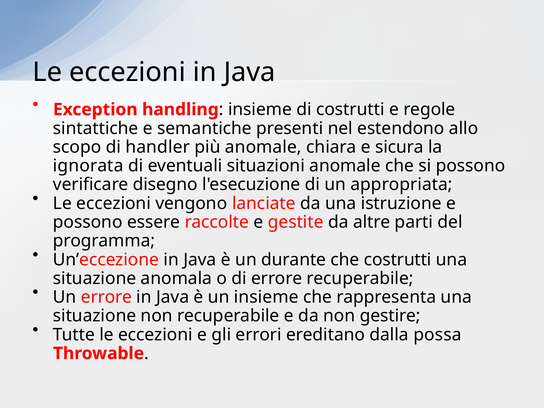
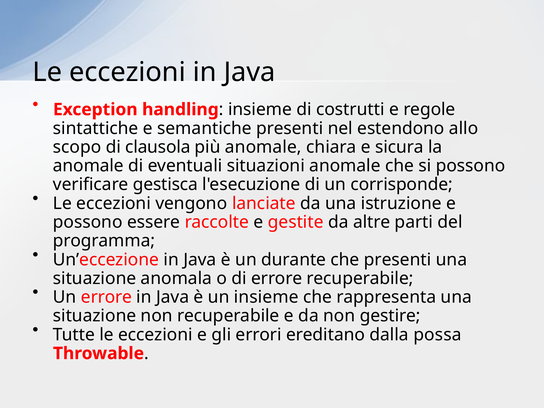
handler: handler -> clausola (158, 147)
ignorata: ignorata -> anomale (88, 166)
disegno: disegno -> gestisca (165, 185)
appropriata: appropriata -> corrisponde (402, 185)
che costrutti: costrutti -> presenti (398, 260)
